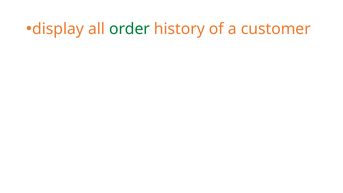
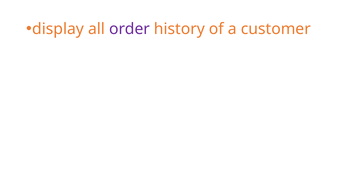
order colour: green -> purple (129, 29)
